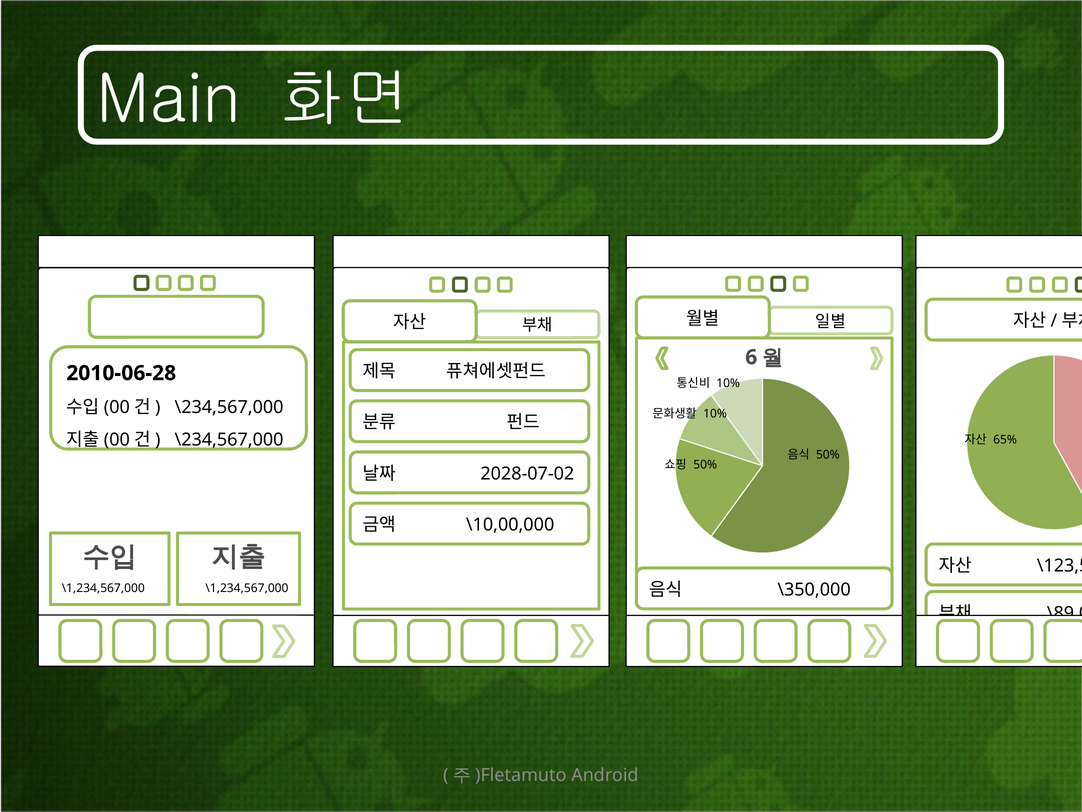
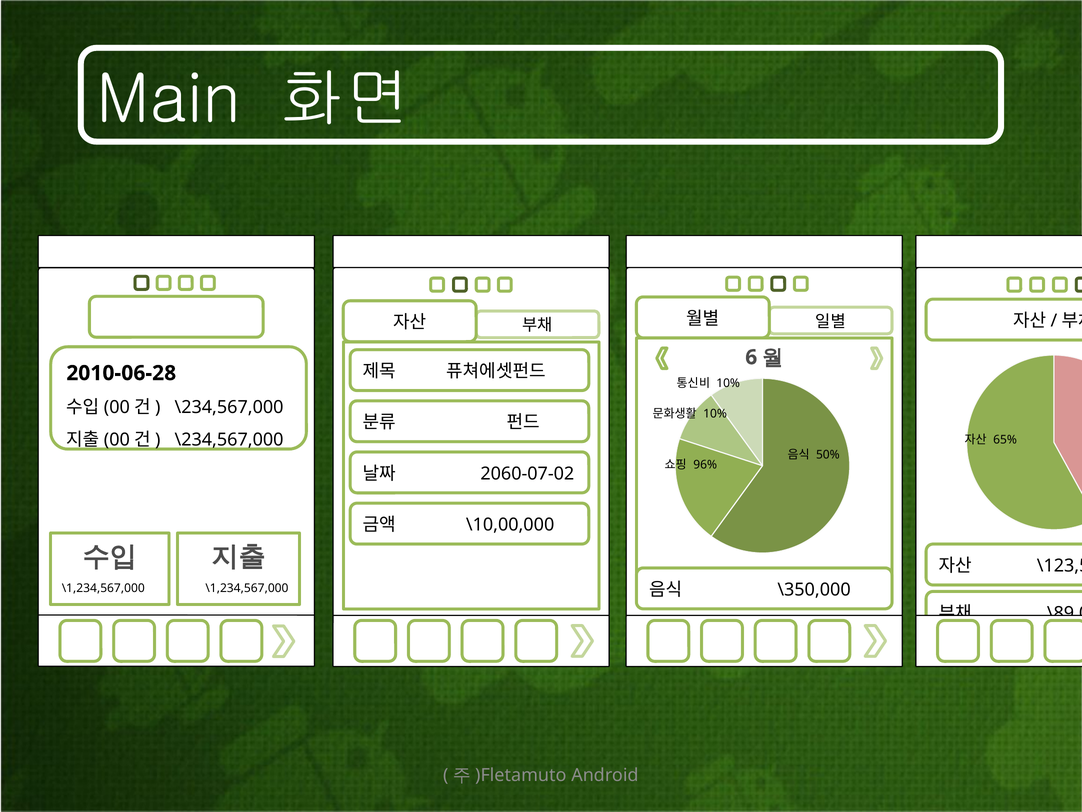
50%: 50% -> 96% (705, 465)
2028-07-02: 2028-07-02 -> 2060-07-02 (527, 473)
